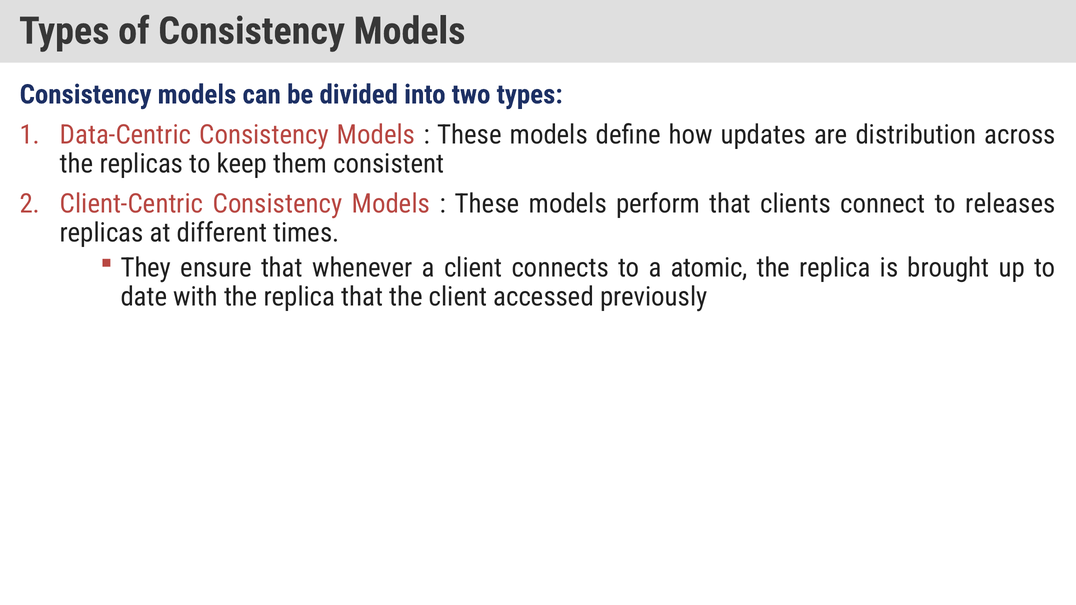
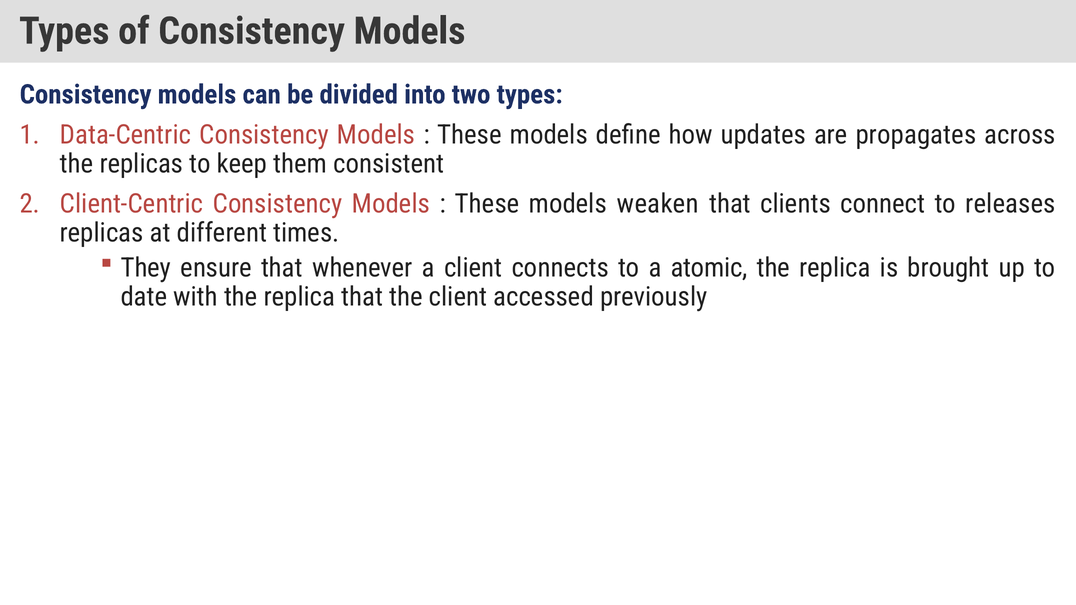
distribution: distribution -> propagates (916, 135)
perform: perform -> weaken (658, 204)
